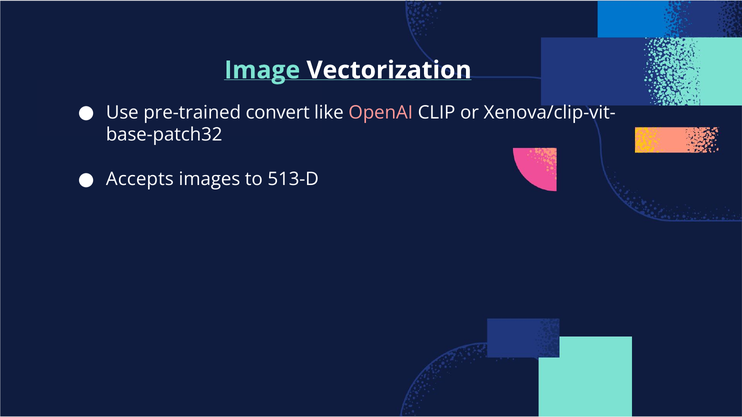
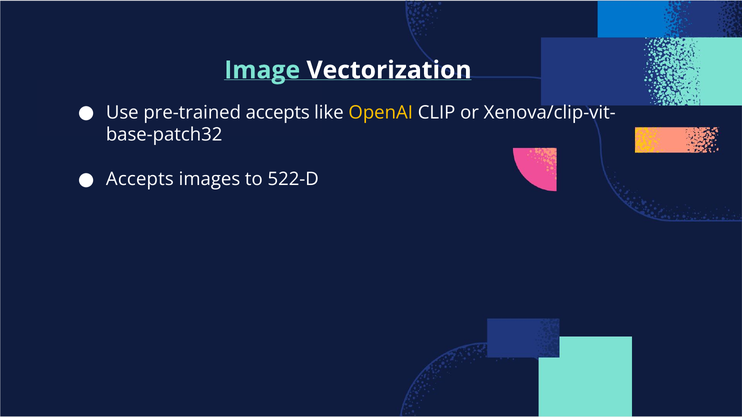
pre-trained convert: convert -> accepts (278, 113)
OpenAI colour: pink -> yellow (381, 113)
513-D: 513-D -> 522-D (293, 180)
